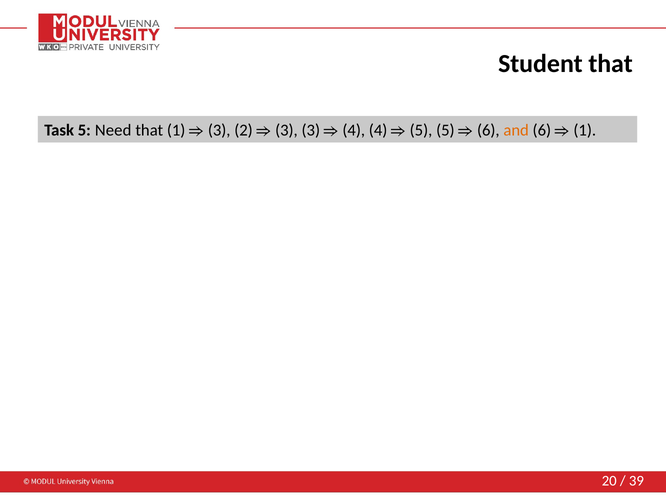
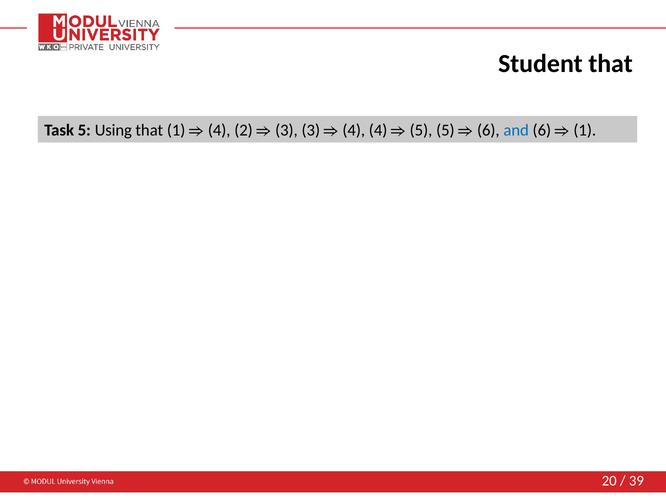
Need: Need -> Using (113, 130)
3: 3 -> 4 (219, 130)
and colour: orange -> blue (516, 130)
